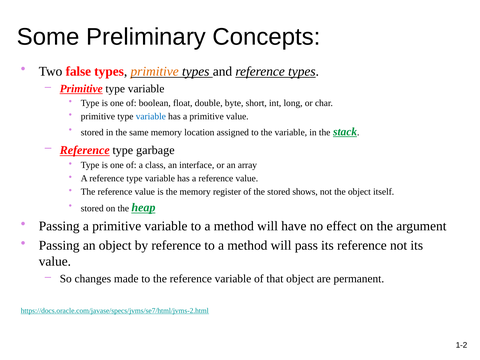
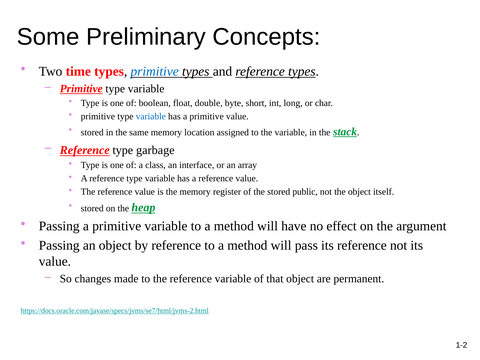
false: false -> time (78, 71)
primitive colour: orange -> blue (155, 71)
shows: shows -> public (305, 192)
